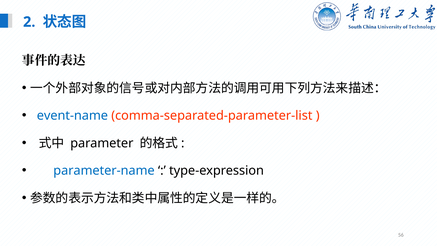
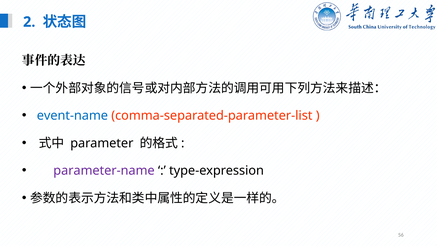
parameter-name colour: blue -> purple (104, 171)
